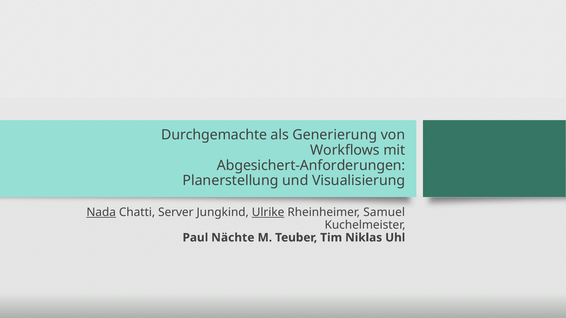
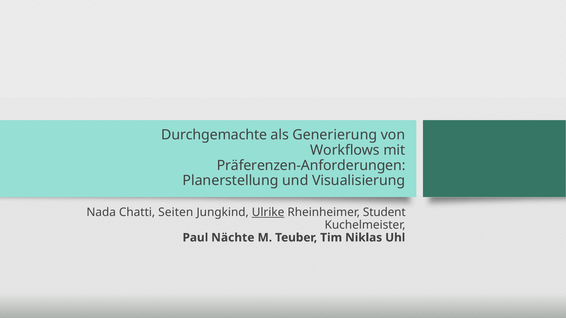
Abgesichert-Anforderungen: Abgesichert-Anforderungen -> Präferenzen-Anforderungen (311, 166)
Nada underline: present -> none (101, 212)
Server: Server -> Seiten (176, 212)
Samuel: Samuel -> Student (384, 212)
